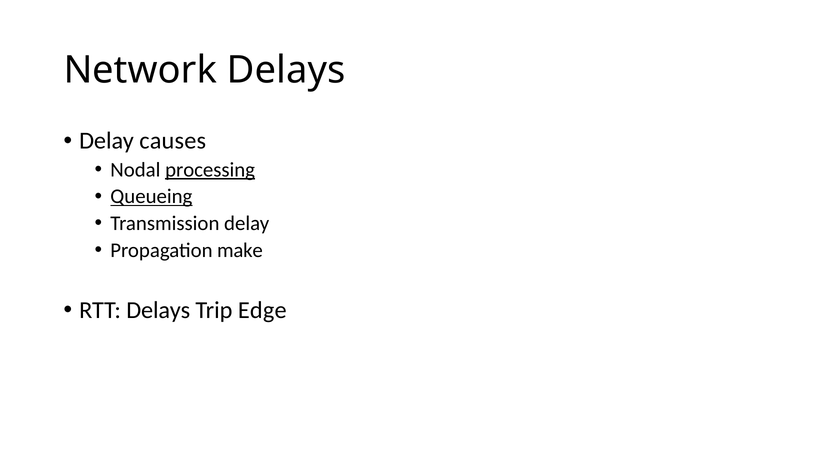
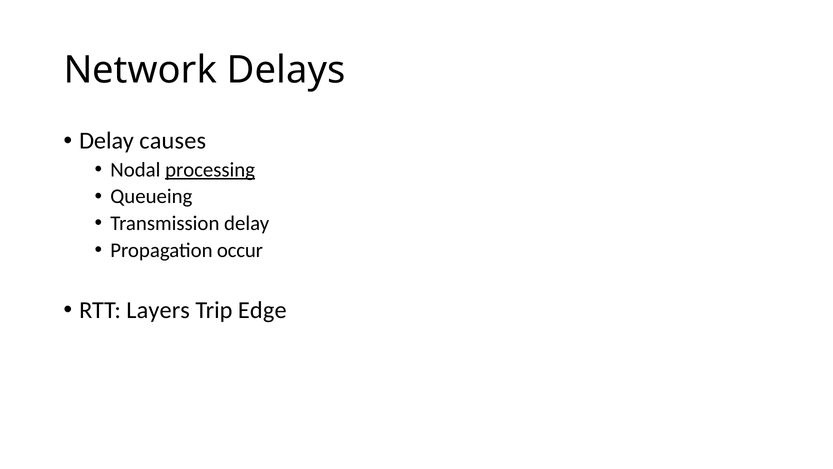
Queueing underline: present -> none (151, 196)
make: make -> occur (240, 250)
RTT Delays: Delays -> Layers (158, 310)
